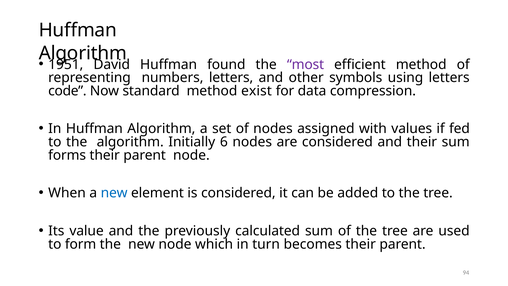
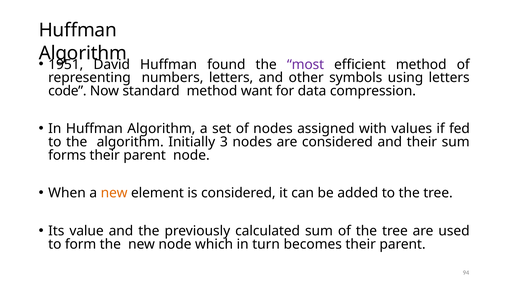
exist: exist -> want (257, 91)
6: 6 -> 3 (224, 142)
new colour: blue -> orange (114, 193)
